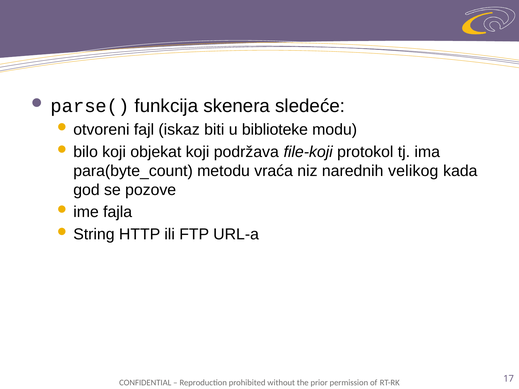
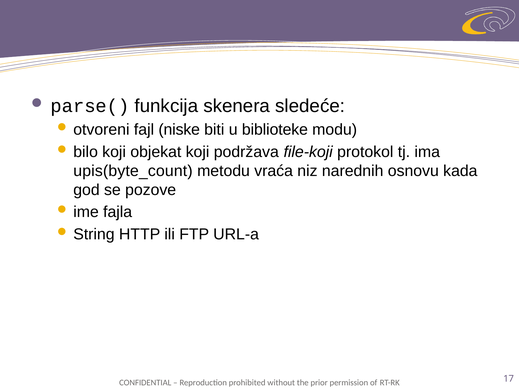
iskaz: iskaz -> niske (179, 130)
para(byte_count: para(byte_count -> upis(byte_count (133, 171)
velikog: velikog -> osnovu (413, 171)
